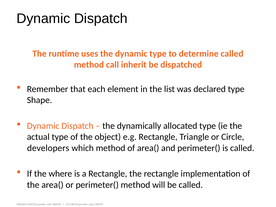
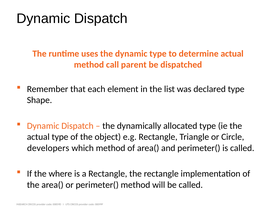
determine called: called -> actual (232, 54)
inherit: inherit -> parent (134, 65)
